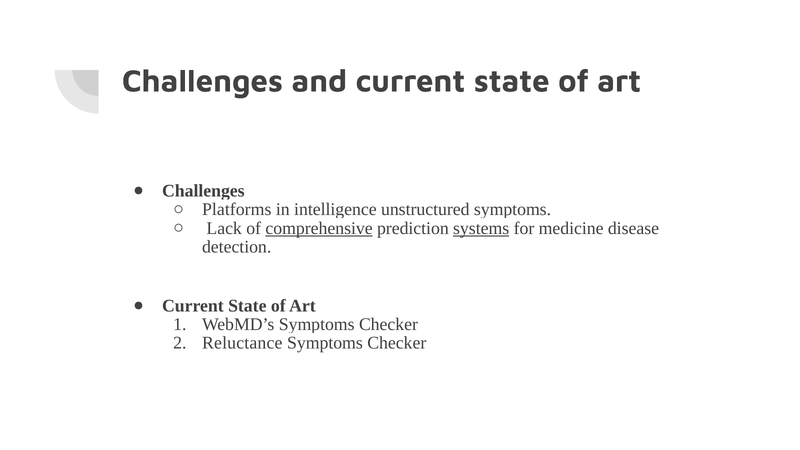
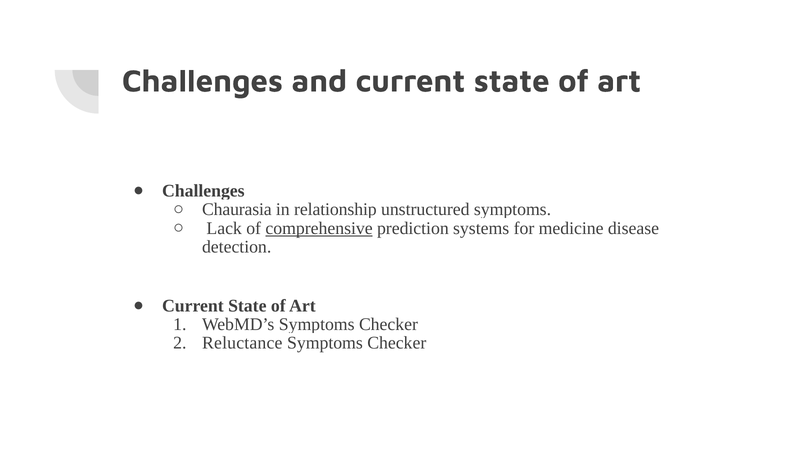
Platforms: Platforms -> Chaurasia (237, 210)
intelligence: intelligence -> relationship (335, 210)
systems underline: present -> none (481, 228)
